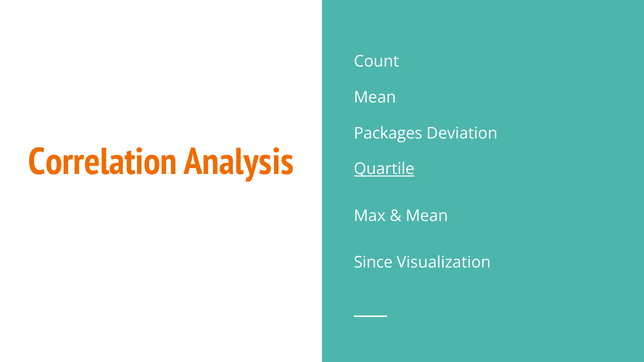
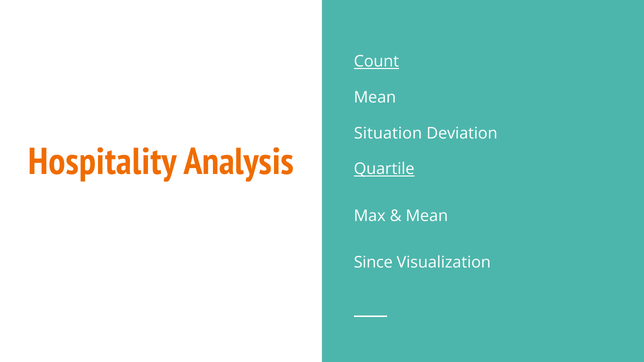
Count underline: none -> present (376, 61)
Packages: Packages -> Situation (388, 133)
Correlation: Correlation -> Hospitality (103, 162)
